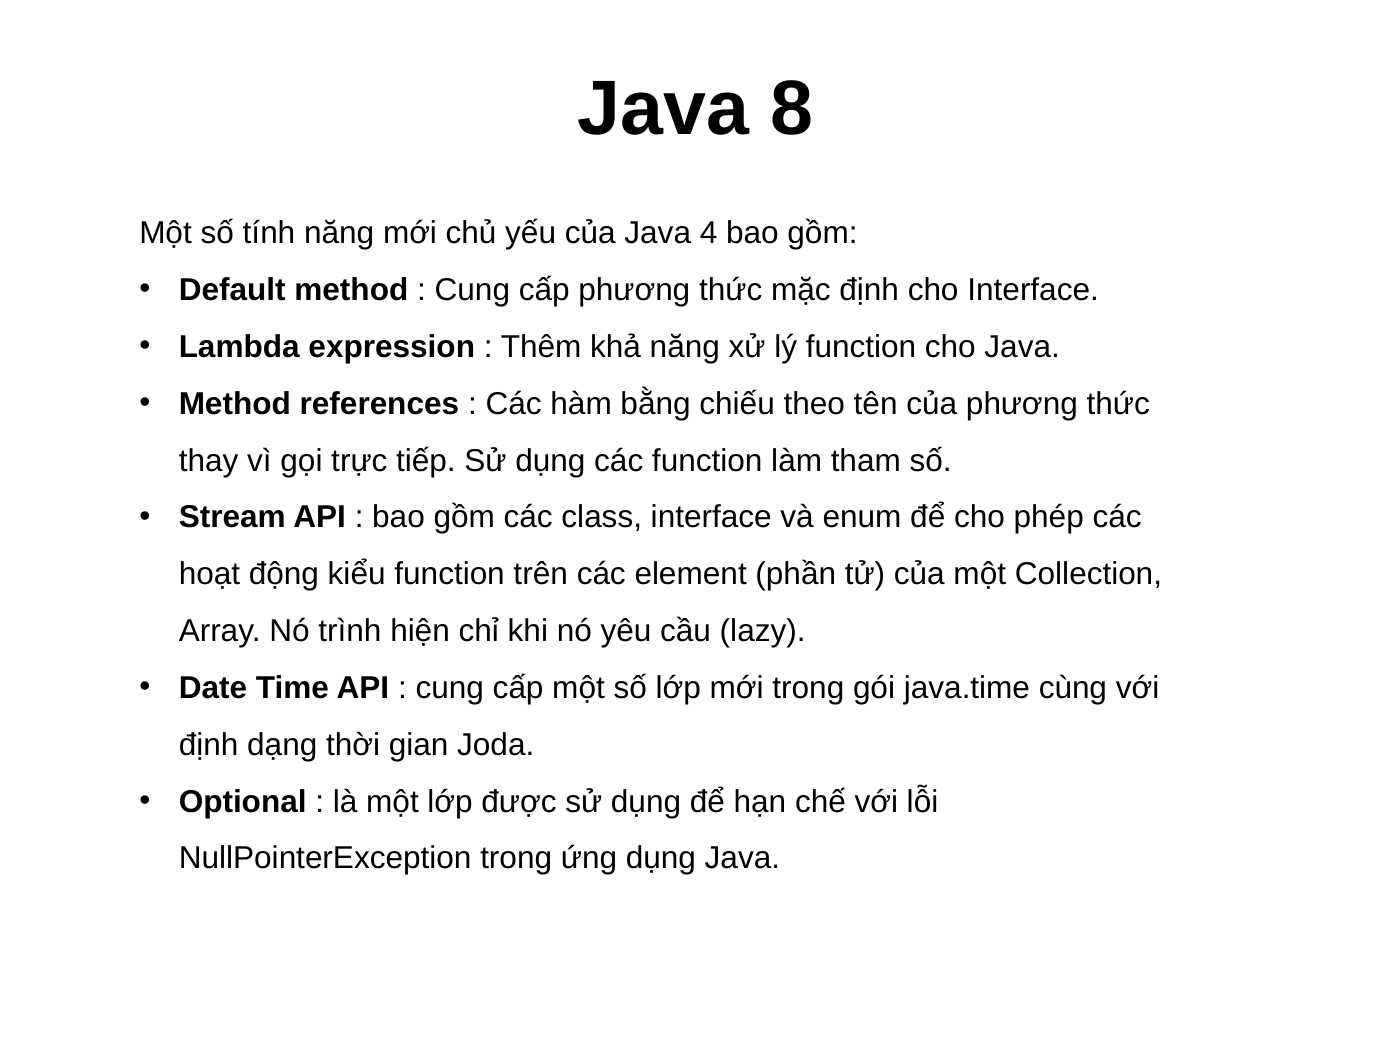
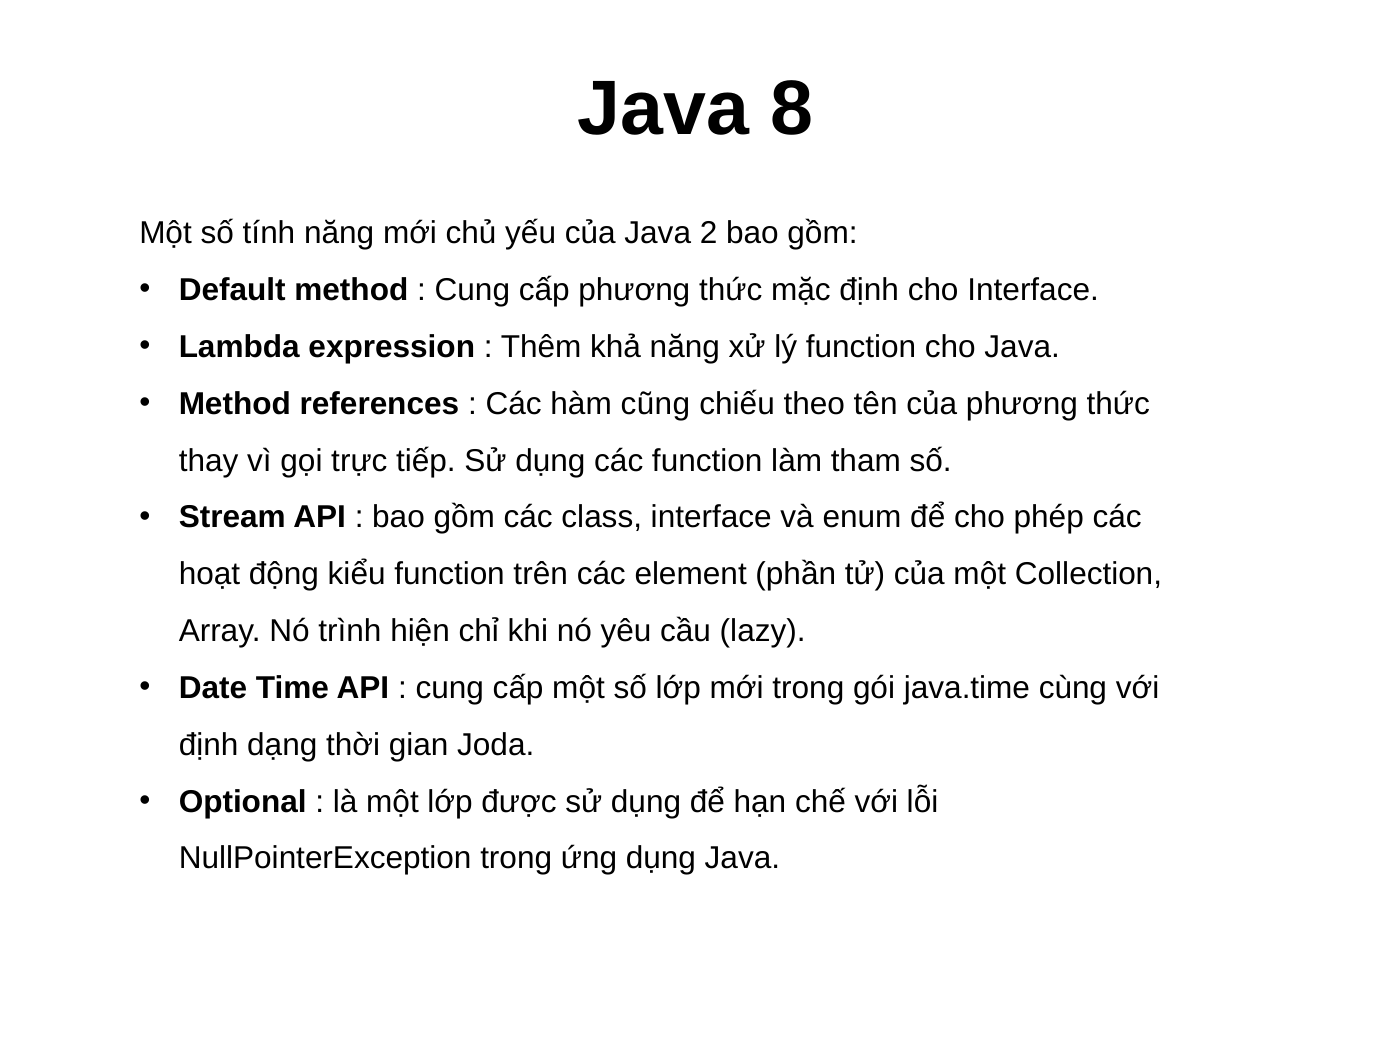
4: 4 -> 2 (709, 233)
bằng: bằng -> cũng (655, 404)
